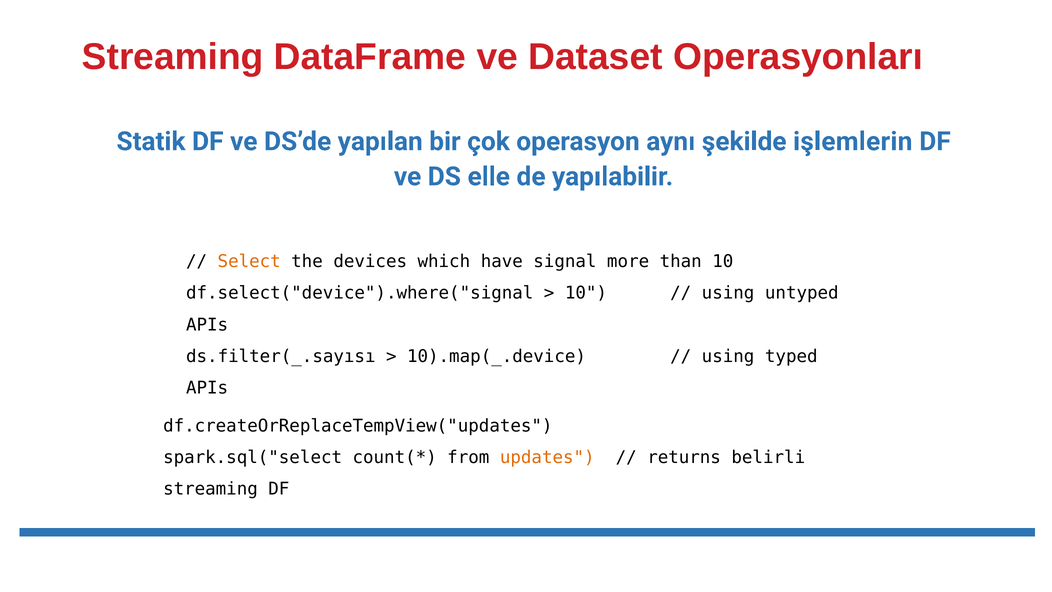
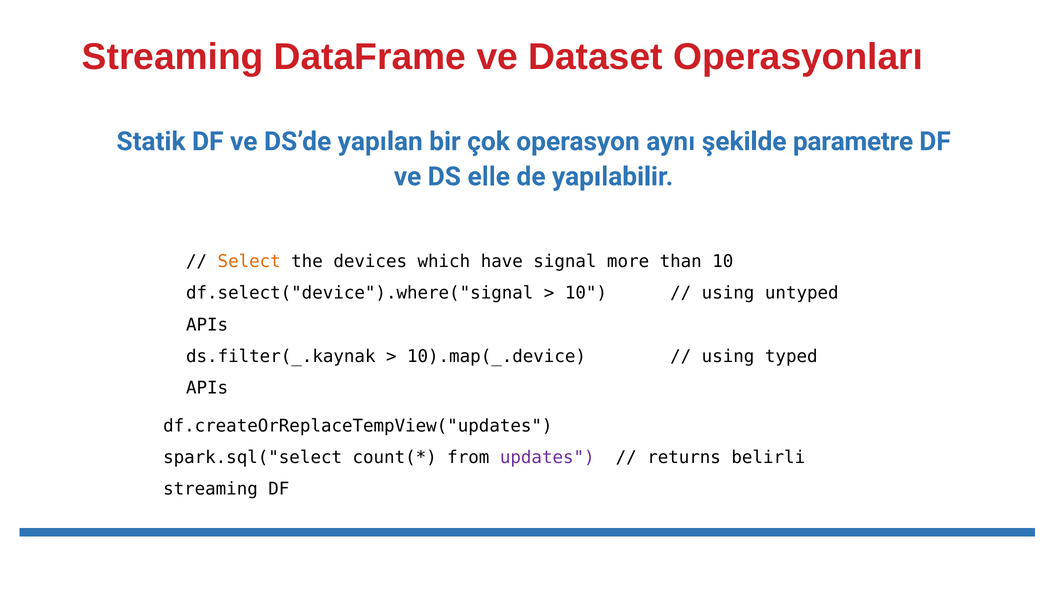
işlemlerin: işlemlerin -> parametre (853, 141)
ds.filter(_.sayısı: ds.filter(_.sayısı -> ds.filter(_.kaynak (281, 356)
updates colour: orange -> purple (547, 457)
